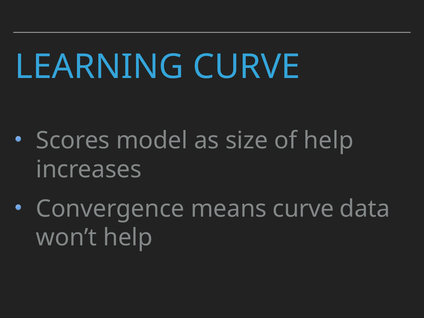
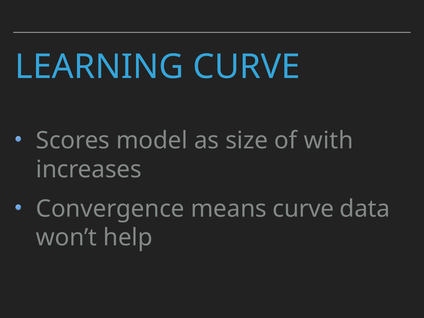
of help: help -> with (329, 141)
